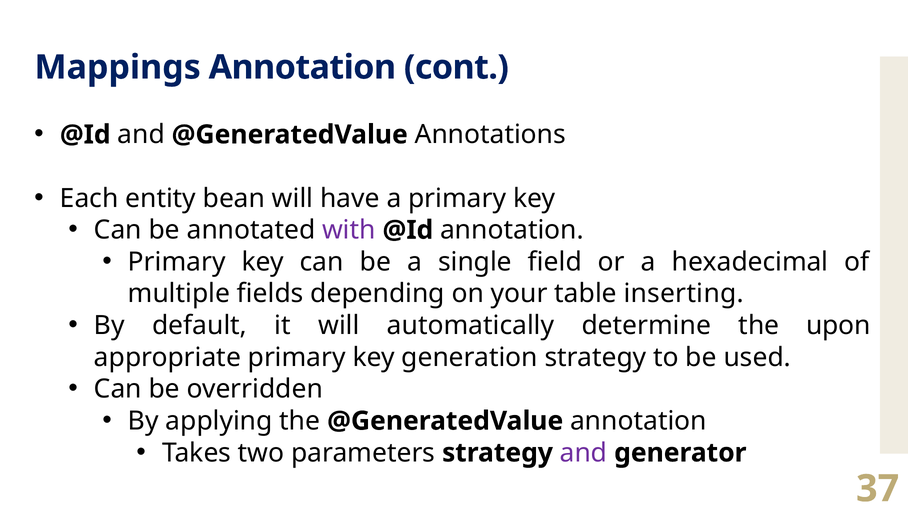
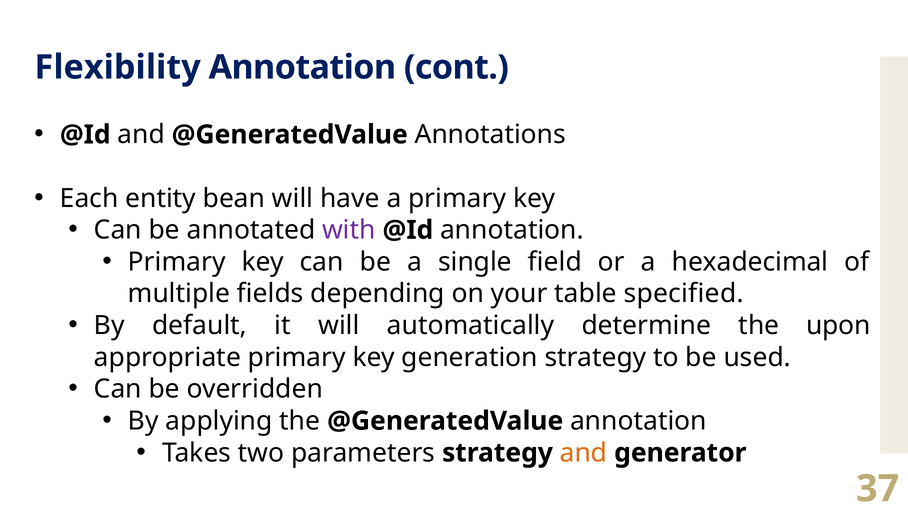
Mappings: Mappings -> Flexibility (118, 67)
inserting: inserting -> specified (684, 294)
and colour: purple -> orange (584, 453)
